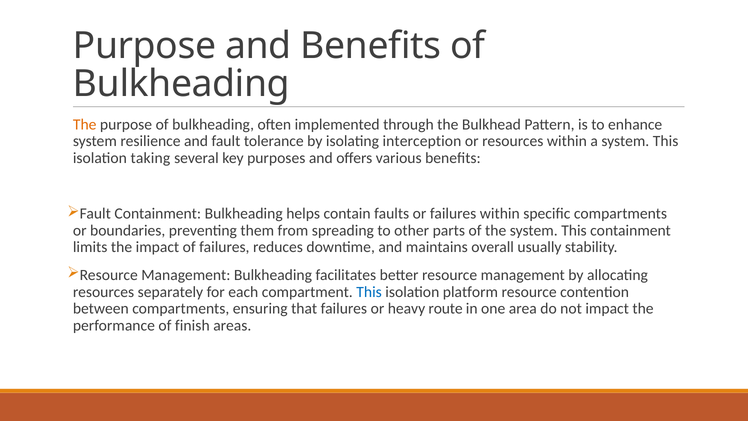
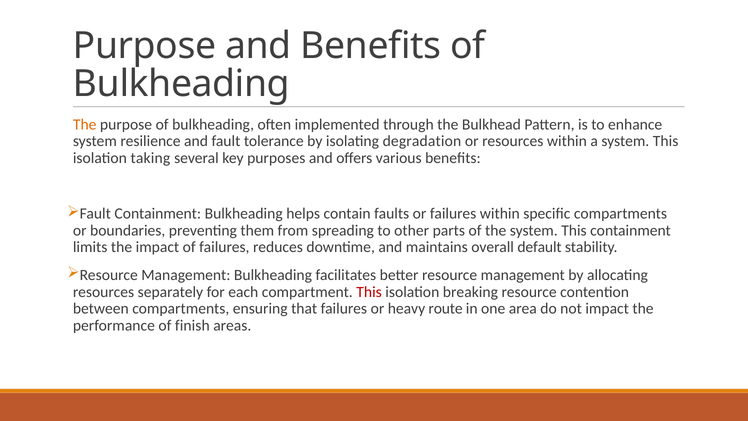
interception: interception -> degradation (422, 141)
usually: usually -> default (540, 247)
This colour: blue -> red (369, 292)
platform: platform -> breaking (470, 292)
